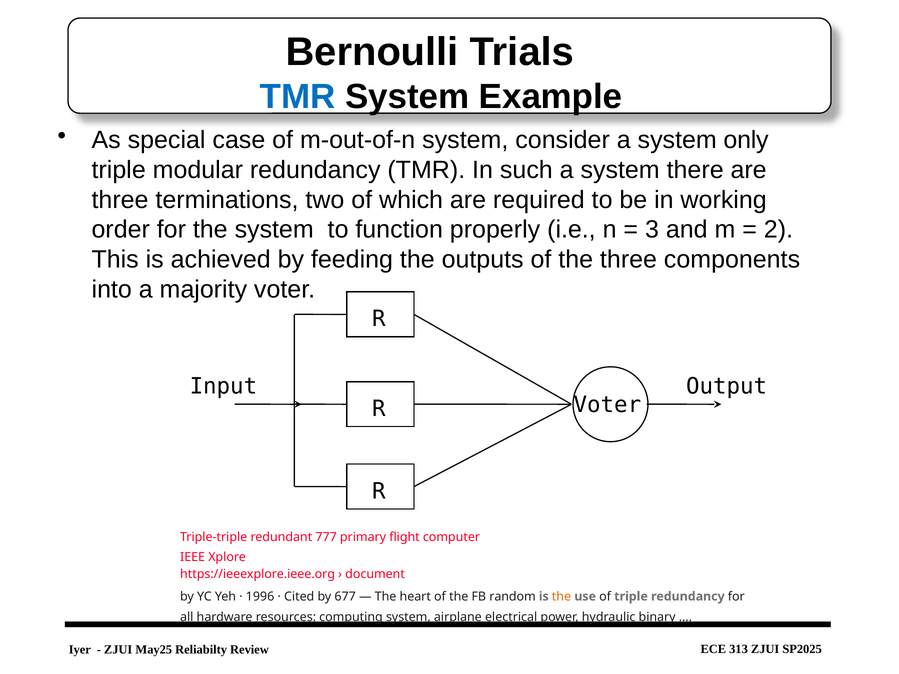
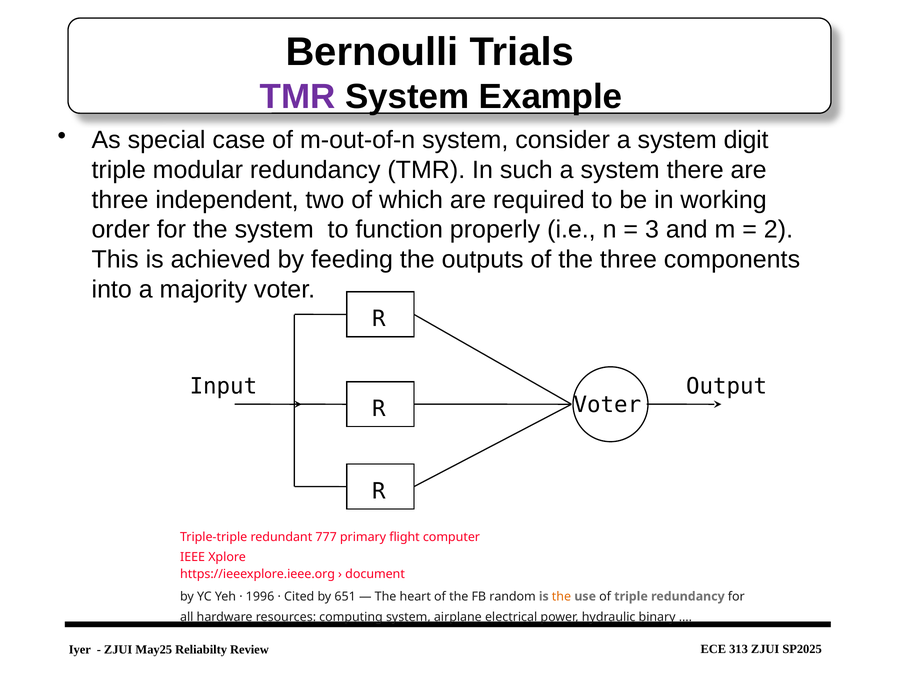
TMR colour: blue -> purple (298, 97)
only: only -> digit (746, 140)
terminations: terminations -> independent (227, 200)
677: 677 -> 651 (345, 597)
